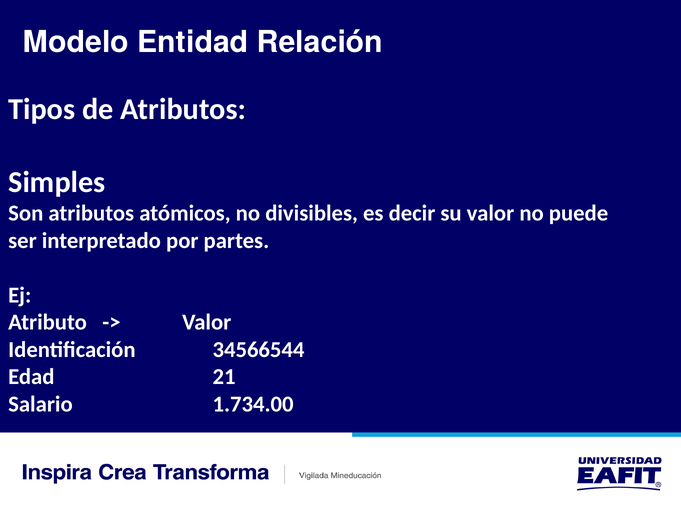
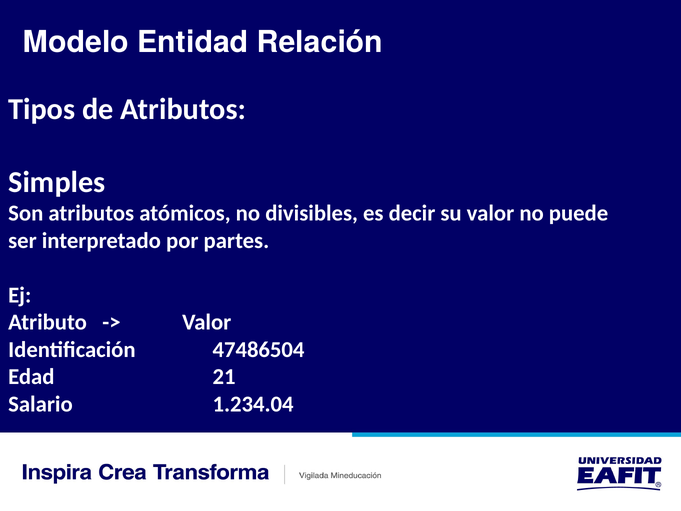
34566544: 34566544 -> 47486504 (258, 350)
1.734.00: 1.734.00 -> 1.234.04 (253, 404)
